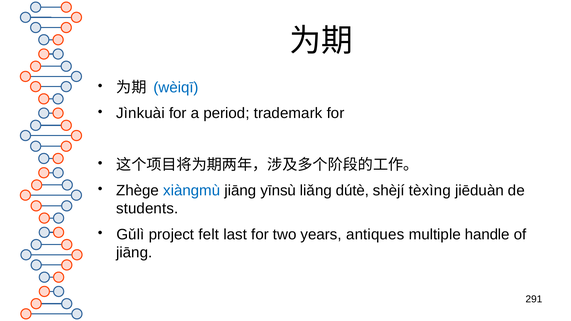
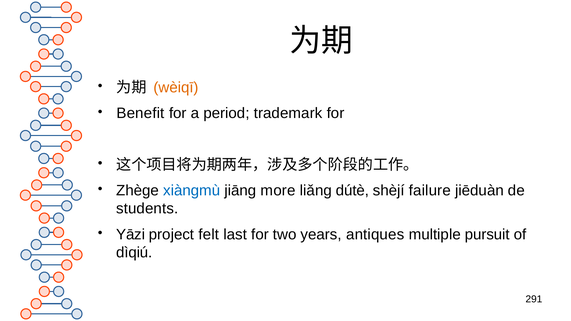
wèiqī colour: blue -> orange (176, 88)
Jìnkuài: Jìnkuài -> Benefit (140, 113)
yīnsù: yīnsù -> more (278, 191)
tèxìng: tèxìng -> failure (430, 191)
Gǔlì: Gǔlì -> Yāzi (131, 235)
handle: handle -> pursuit (487, 235)
jiāng: jiāng -> dìqiú (134, 253)
